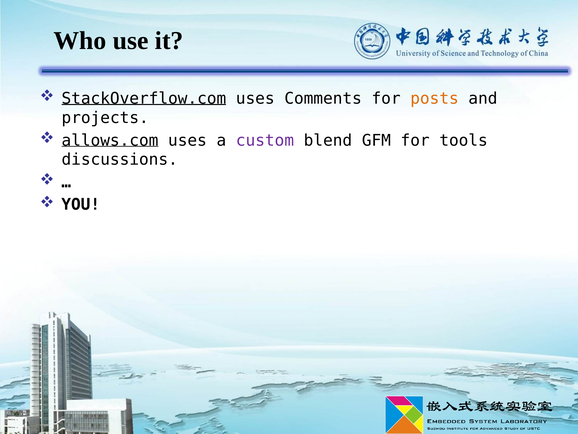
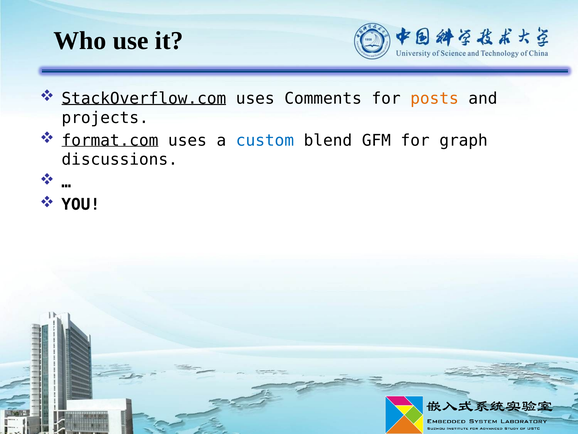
allows.com: allows.com -> format.com (110, 140)
custom colour: purple -> blue (265, 140)
tools: tools -> graph (464, 140)
